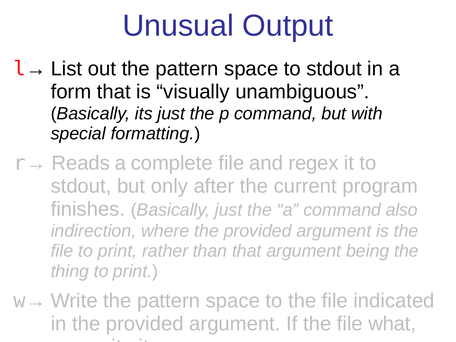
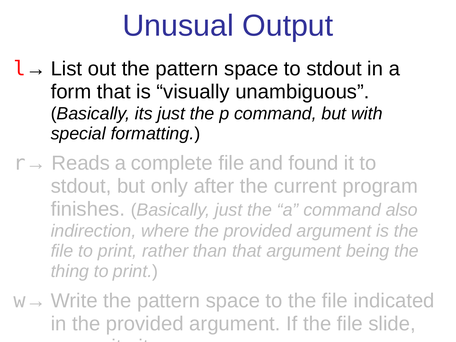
regex: regex -> found (314, 163)
what: what -> slide (392, 324)
